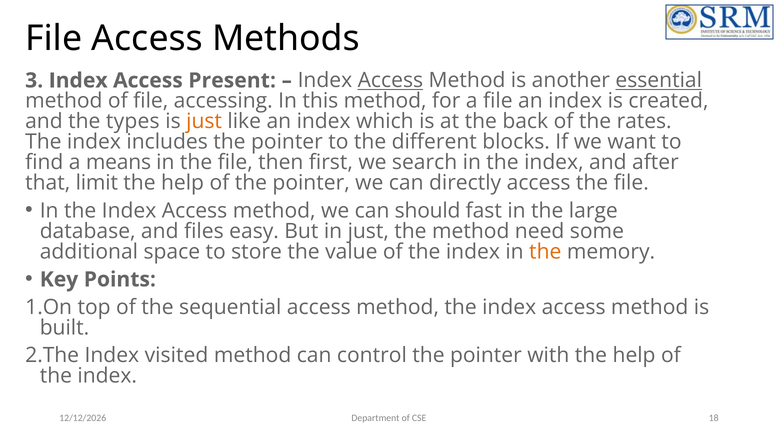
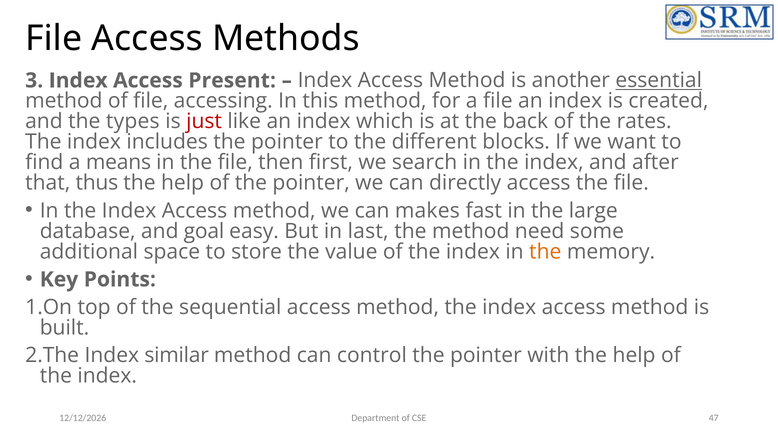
Access underline: present -> none (390, 80)
just colour: orange -> red (204, 121)
limit: limit -> thus (97, 183)
should: should -> makes (427, 211)
files: files -> goal (204, 231)
in just: just -> last (368, 231)
visited: visited -> similar (177, 355)
18: 18 -> 47 (714, 418)
